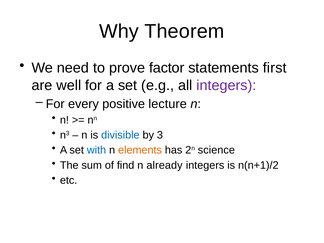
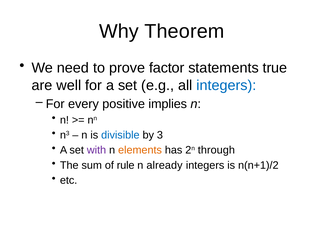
first: first -> true (275, 68)
integers colour: purple -> blue (226, 85)
lecture: lecture -> implies (168, 104)
with colour: blue -> purple (97, 150)
science: science -> through (216, 150)
find: find -> rule (126, 165)
